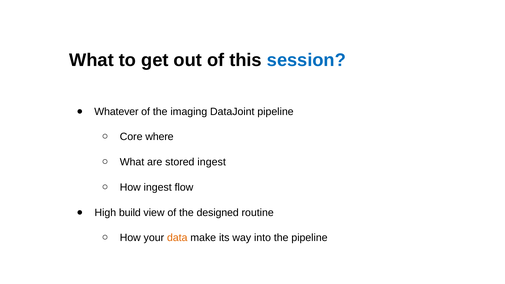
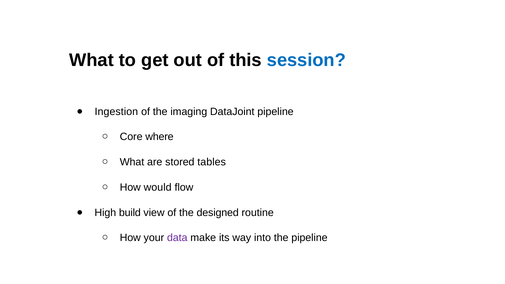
Whatever: Whatever -> Ingestion (116, 112)
stored ingest: ingest -> tables (212, 162)
How ingest: ingest -> would (158, 187)
data colour: orange -> purple (177, 238)
